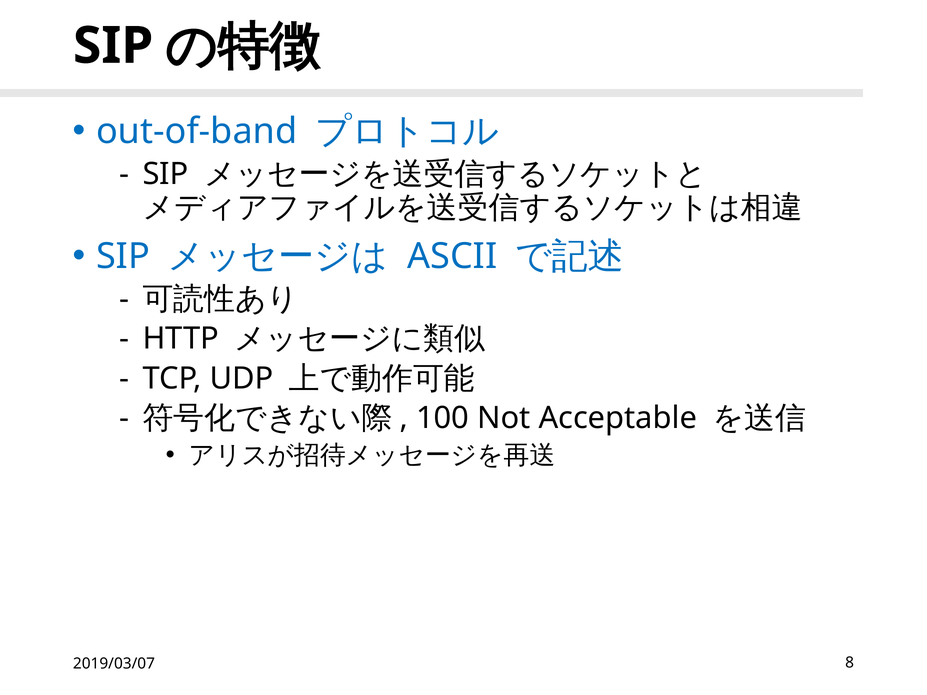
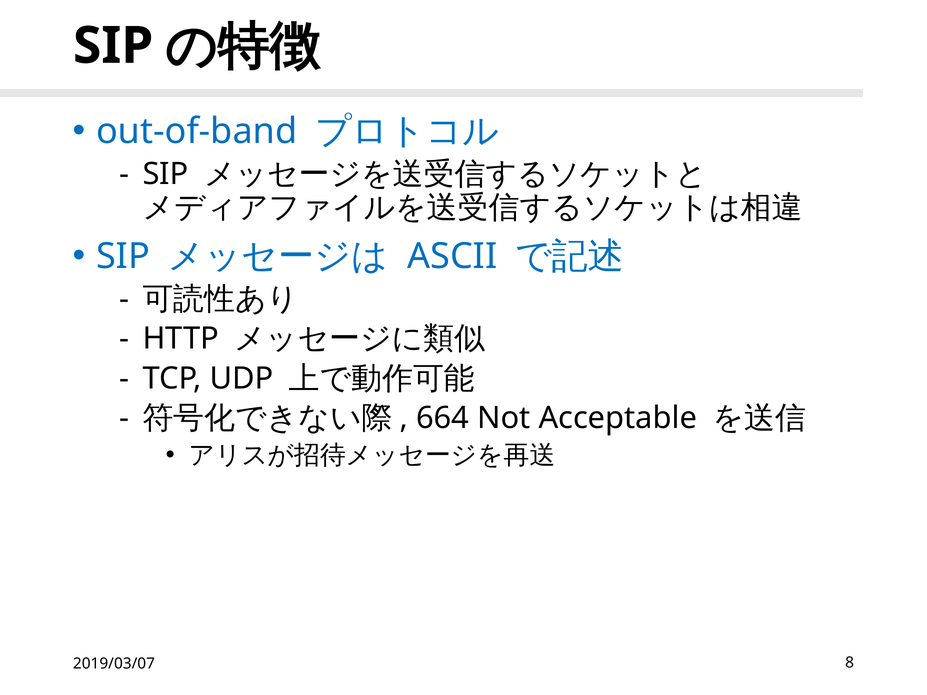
100: 100 -> 664 (443, 418)
